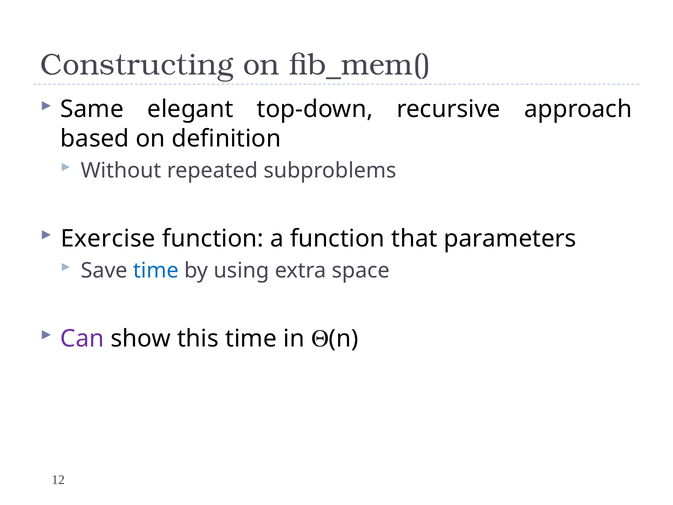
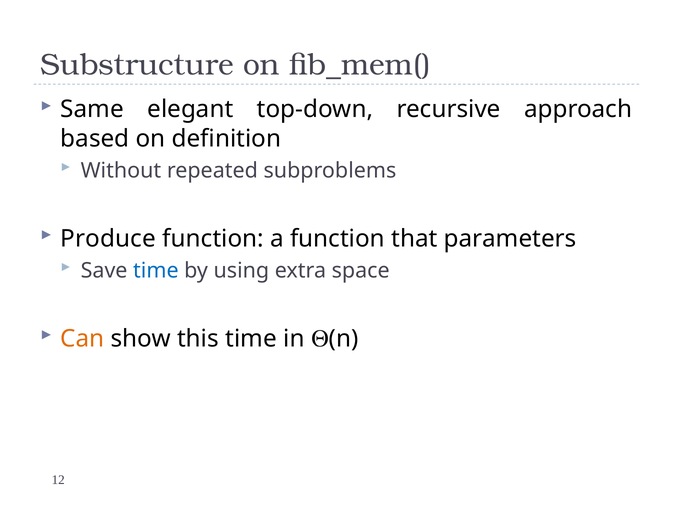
Constructing: Constructing -> Substructure (137, 65)
Exercise: Exercise -> Produce (108, 238)
Can colour: purple -> orange (82, 338)
